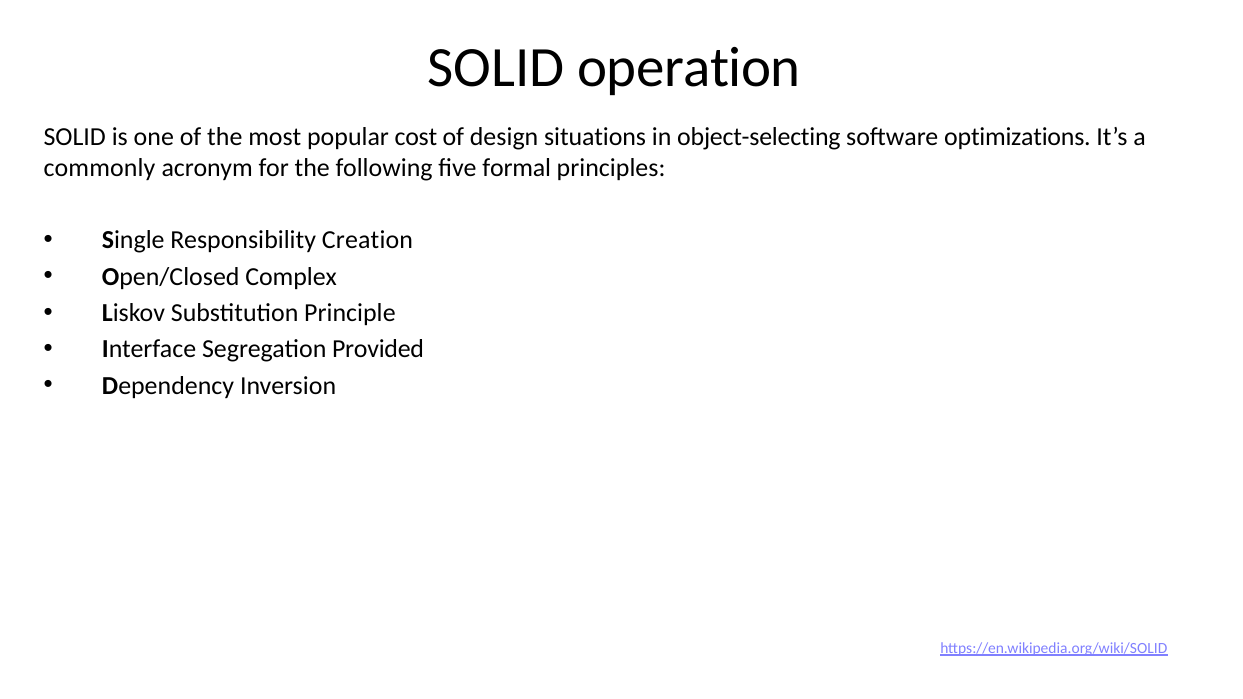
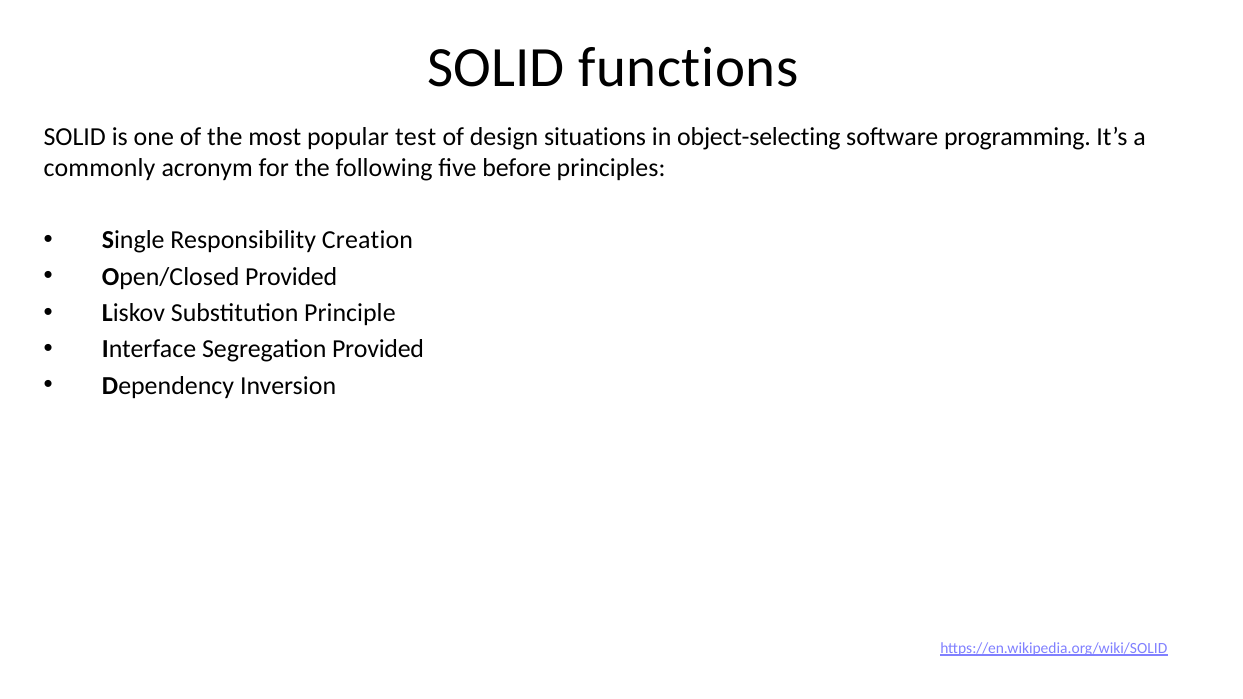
operation: operation -> functions (688, 67)
cost: cost -> test (416, 137)
optimizations: optimizations -> programming (1017, 137)
formal: formal -> before (517, 168)
Open/Closed Complex: Complex -> Provided (291, 277)
